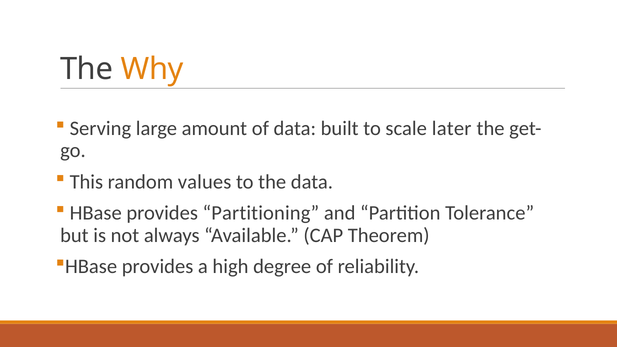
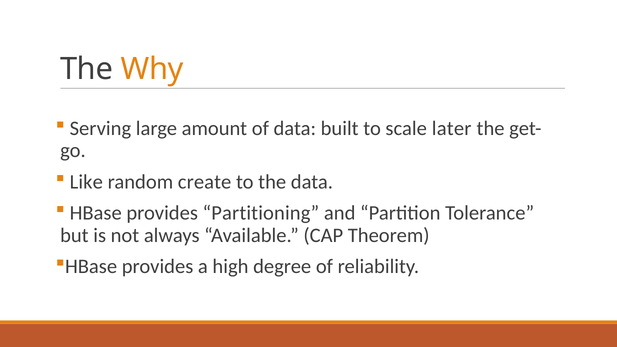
This: This -> Like (86, 182)
values: values -> create (205, 182)
